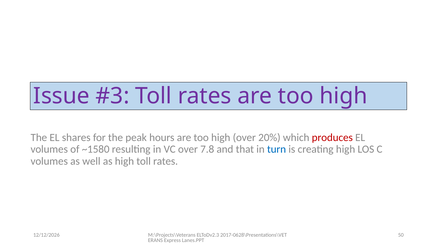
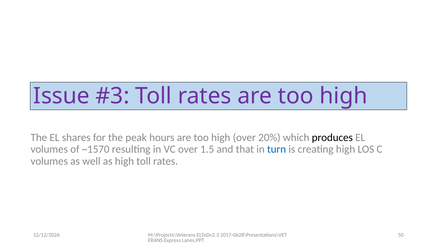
produces colour: red -> black (332, 137)
~1580: ~1580 -> ~1570 (96, 149)
7.8: 7.8 -> 1.5 (207, 149)
